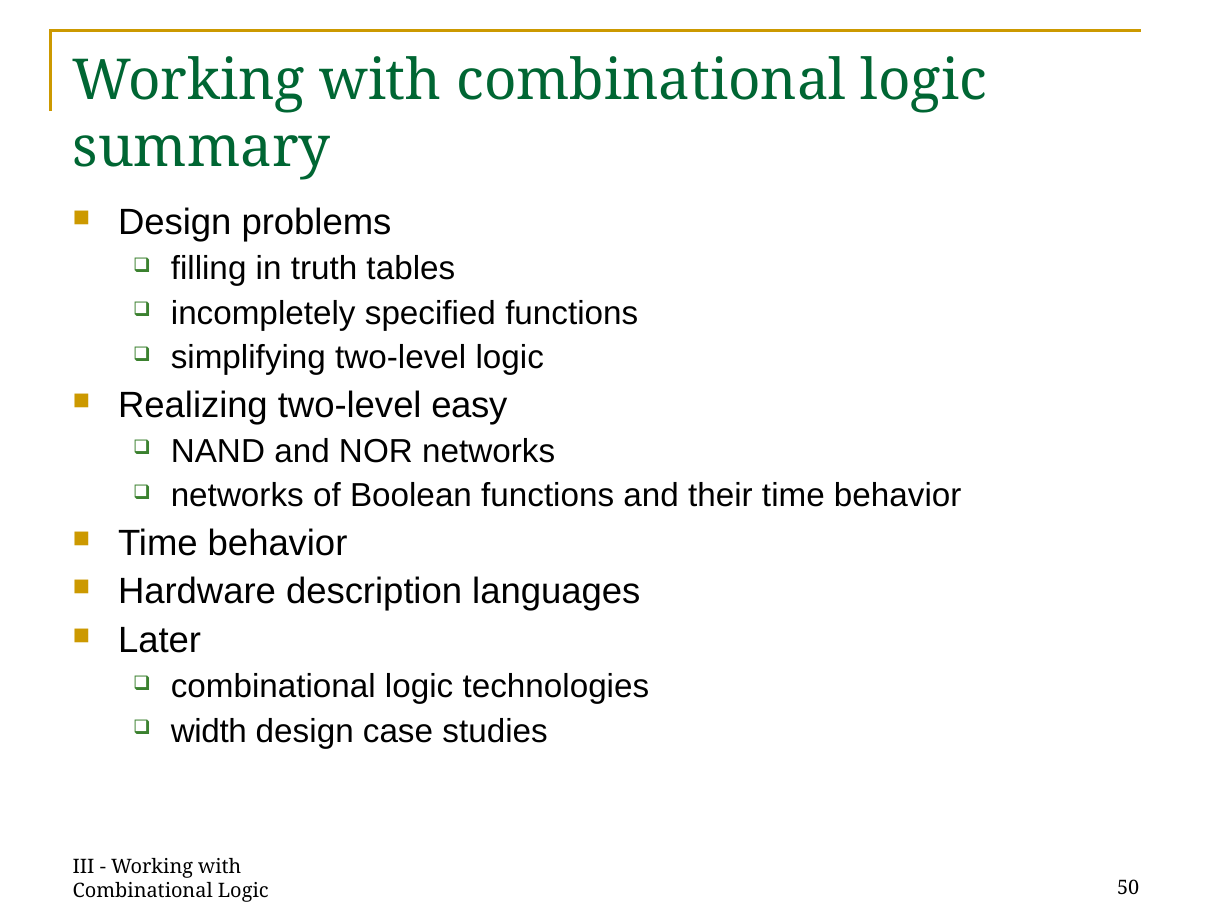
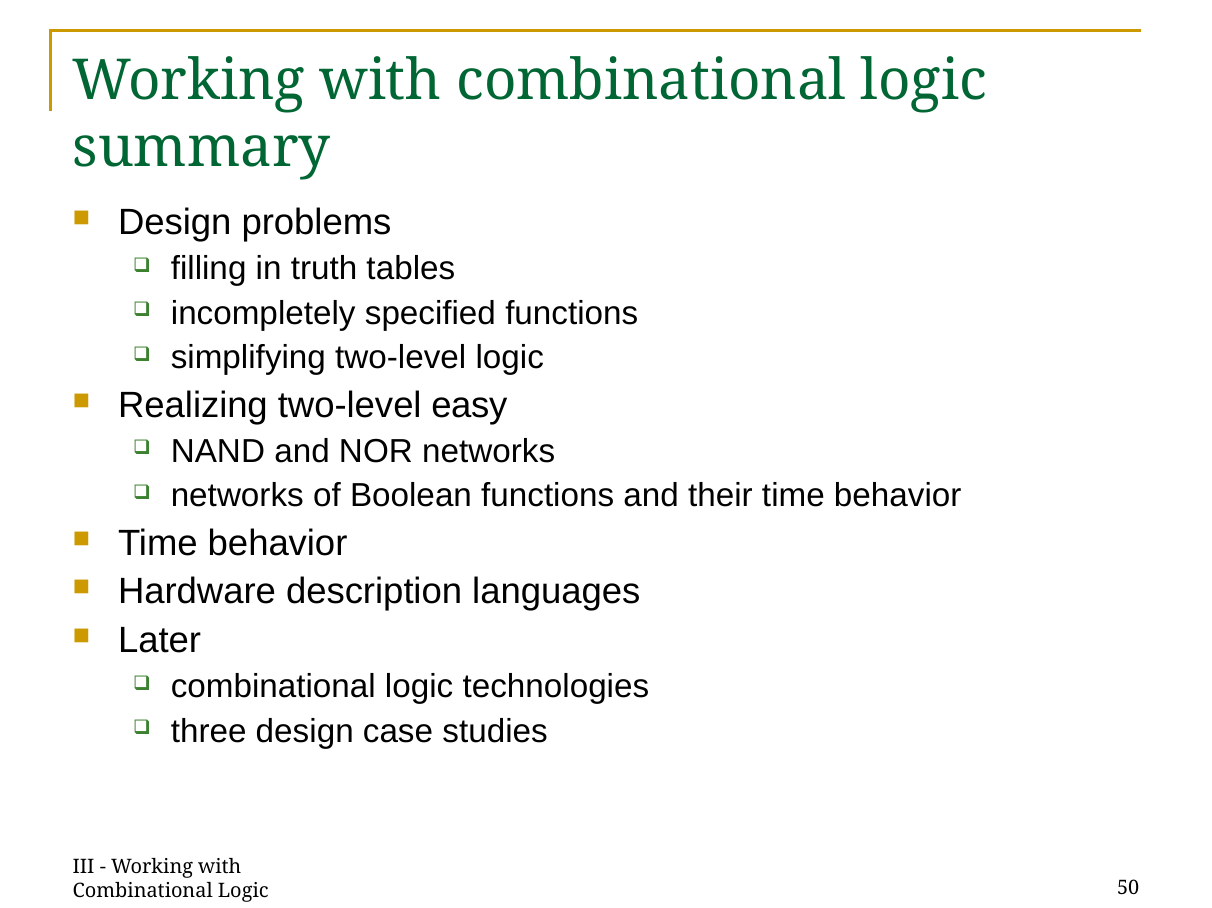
width: width -> three (209, 732)
